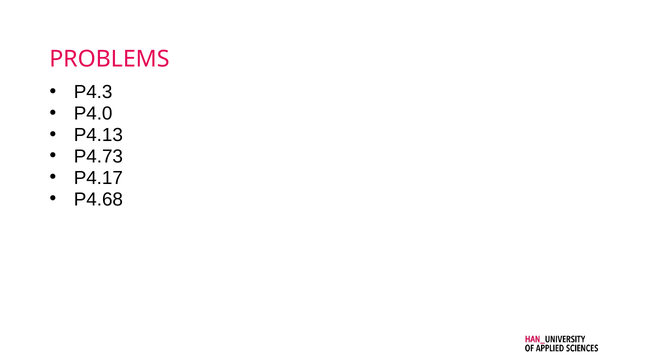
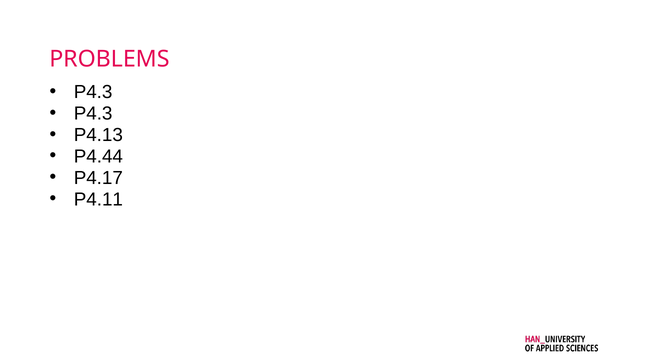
P4.0: P4.0 -> P4.3 (93, 113)
P4.73: P4.73 -> P4.44 (98, 156)
P4.68: P4.68 -> P4.11 (98, 199)
